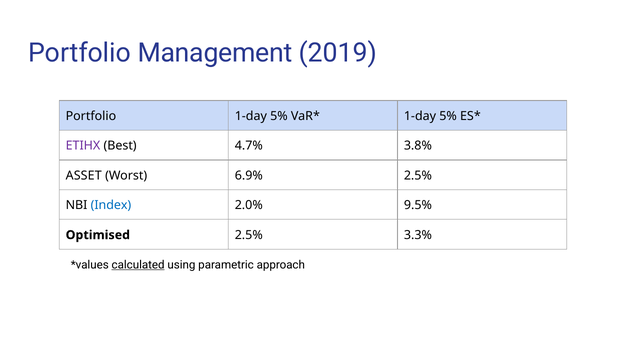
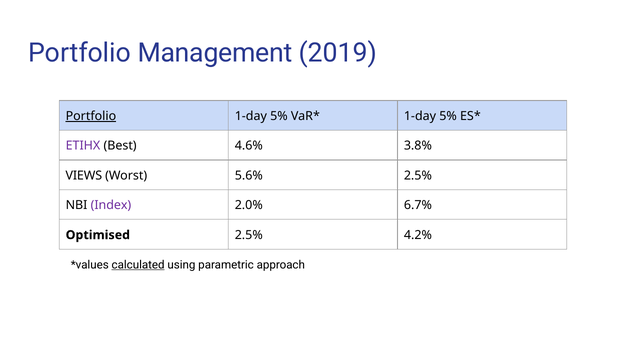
Portfolio underline: none -> present (91, 116)
4.7%: 4.7% -> 4.6% (249, 146)
ASSET: ASSET -> VIEWS (84, 176)
6.9%: 6.9% -> 5.6% (249, 176)
Index colour: blue -> purple (111, 206)
9.5%: 9.5% -> 6.7% (418, 206)
3.3%: 3.3% -> 4.2% (418, 235)
